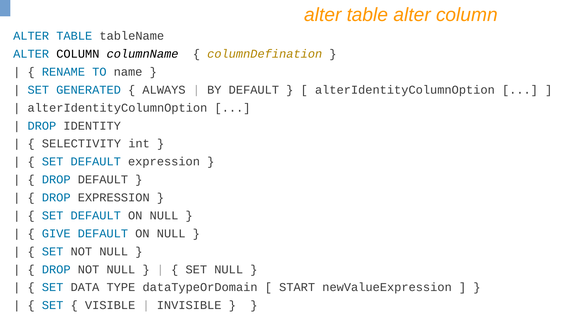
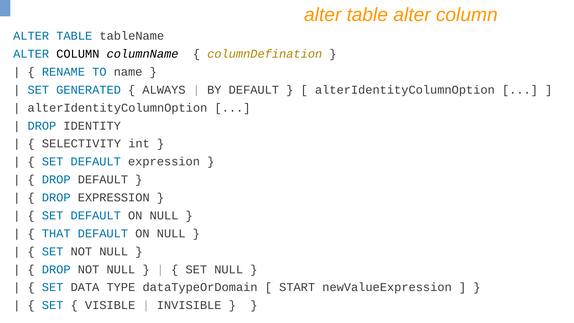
GIVE: GIVE -> THAT (56, 233)
